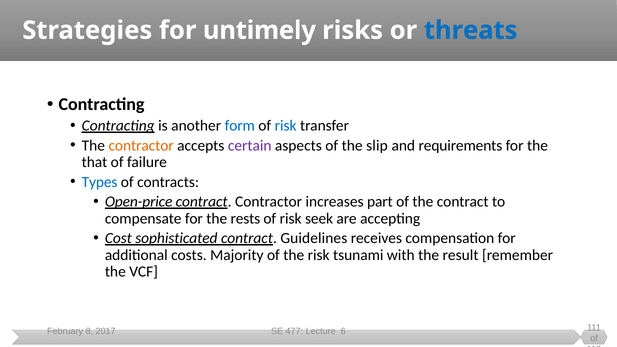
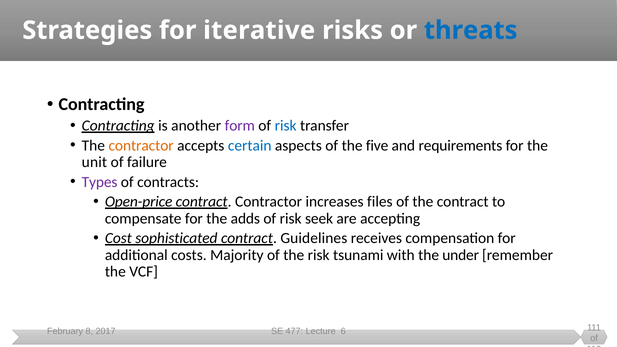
untimely: untimely -> iterative (259, 30)
form colour: blue -> purple (240, 126)
certain colour: purple -> blue (250, 145)
slip: slip -> five (377, 145)
that: that -> unit (94, 162)
Types colour: blue -> purple (100, 182)
part: part -> files (380, 202)
rests: rests -> adds (245, 218)
result: result -> under (461, 255)
